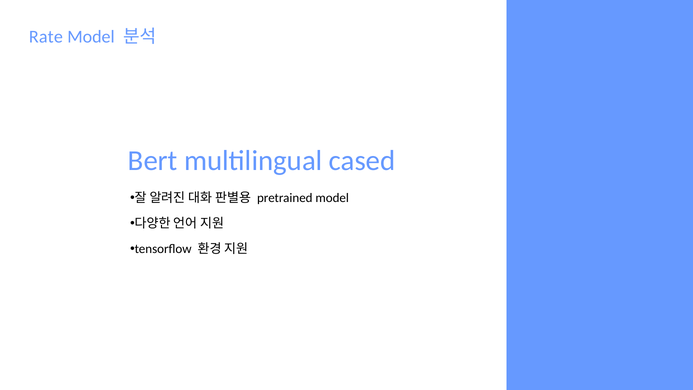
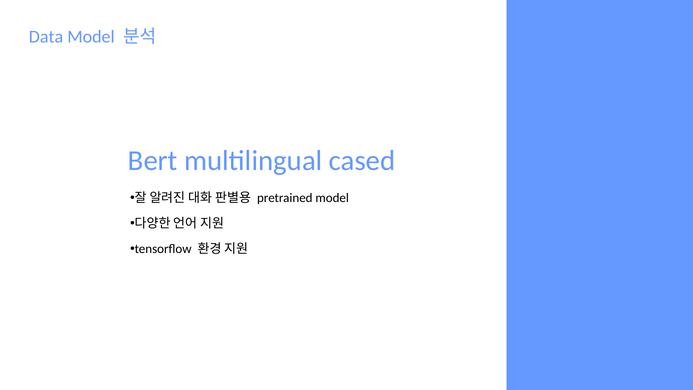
Rate: Rate -> Data (46, 37)
